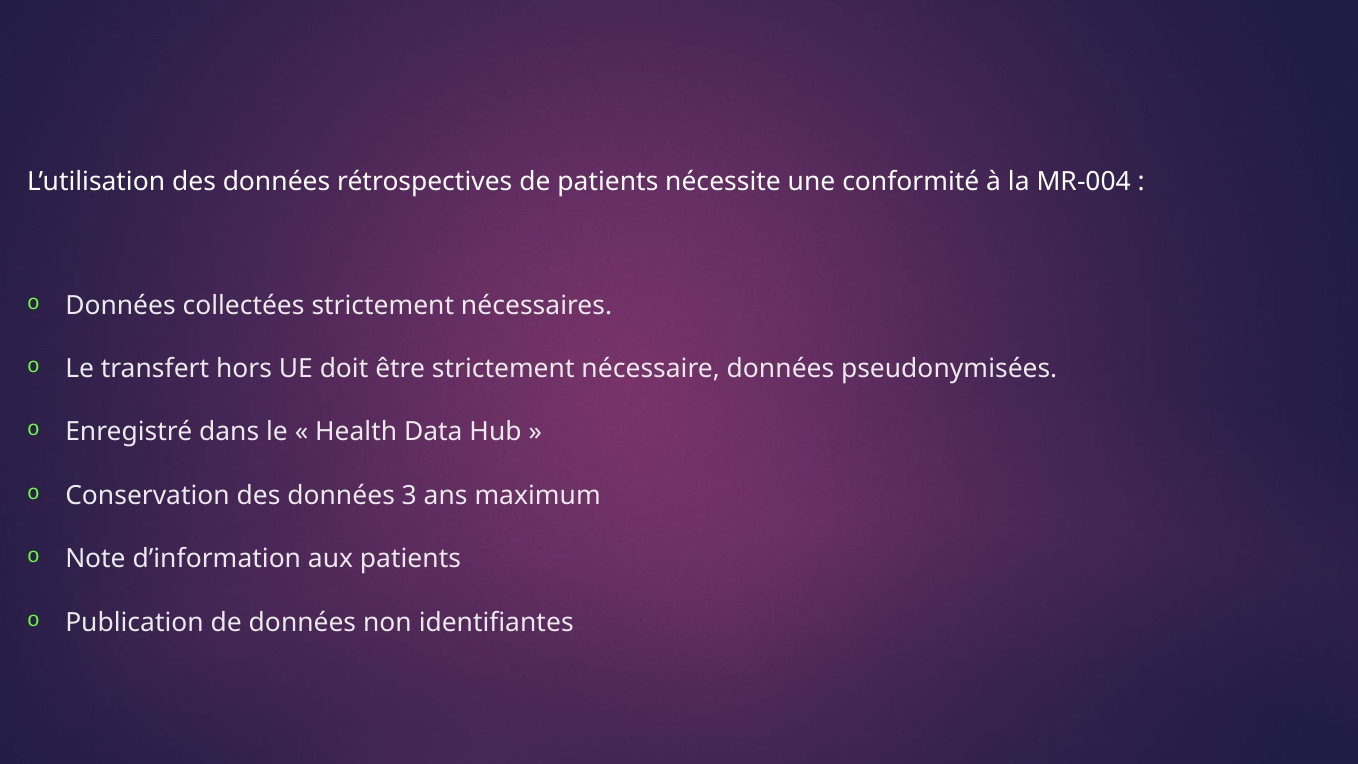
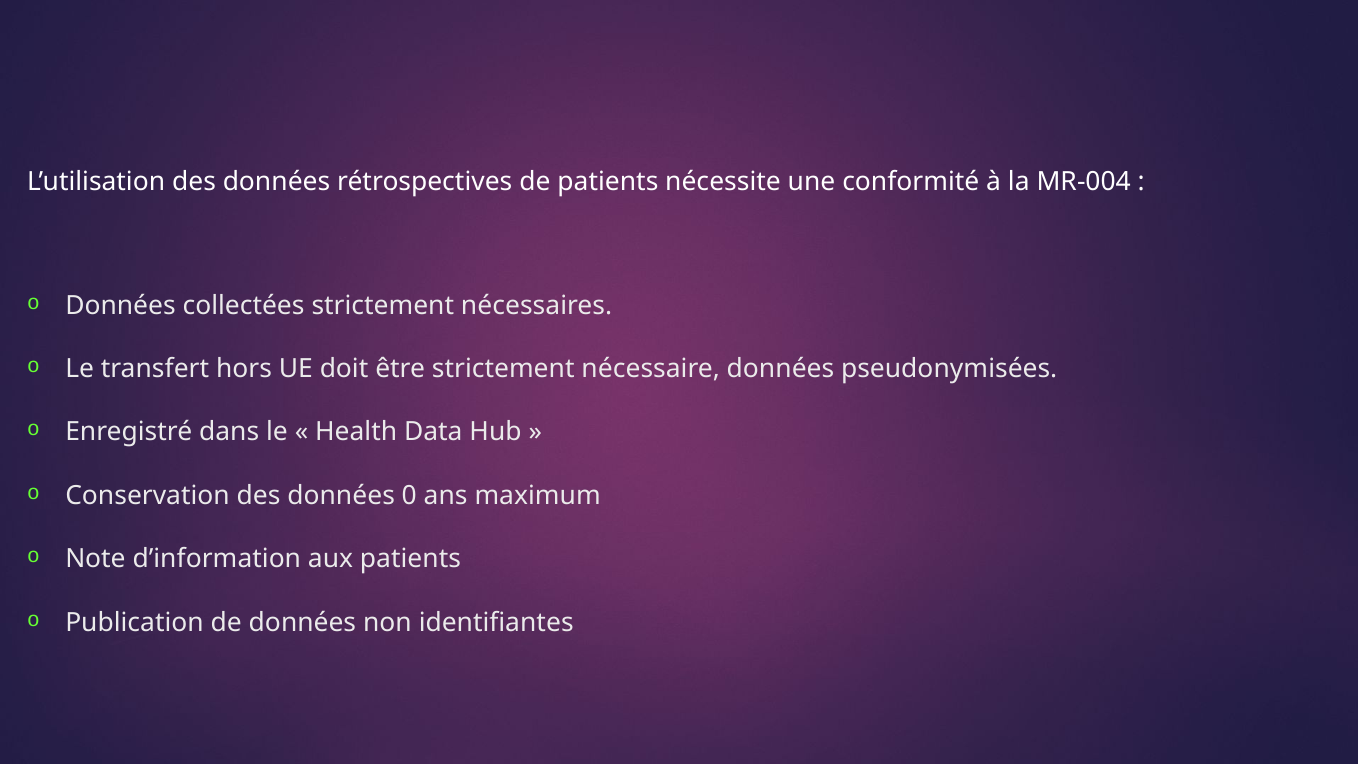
3: 3 -> 0 (409, 496)
